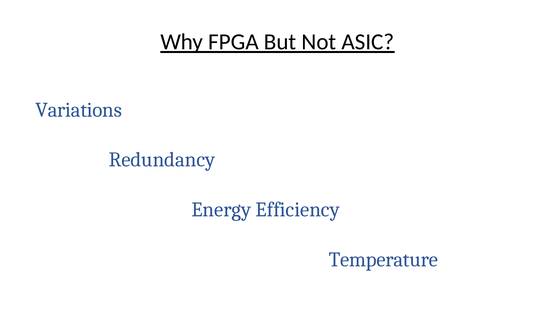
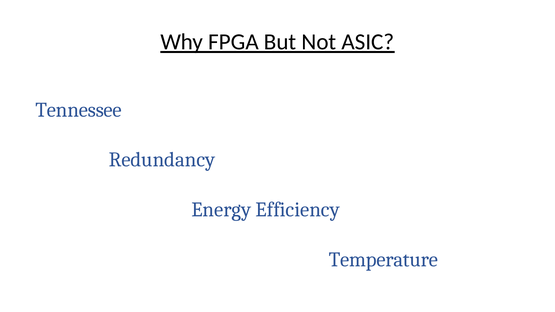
Variations: Variations -> Tennessee (79, 110)
